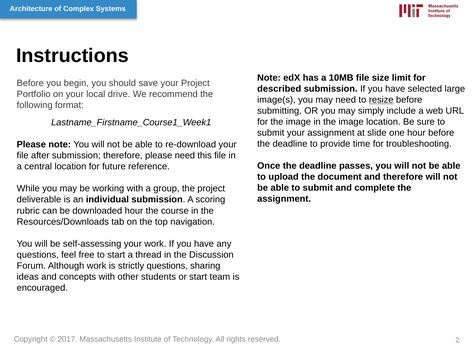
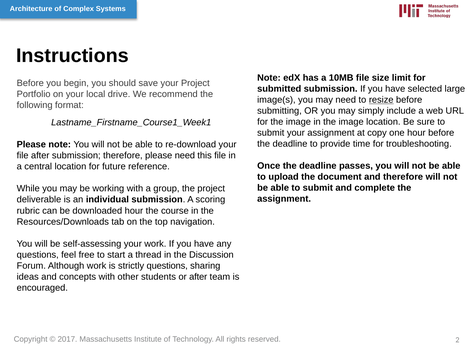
described: described -> submitted (279, 89)
slide: slide -> copy (377, 133)
or start: start -> after (198, 277)
